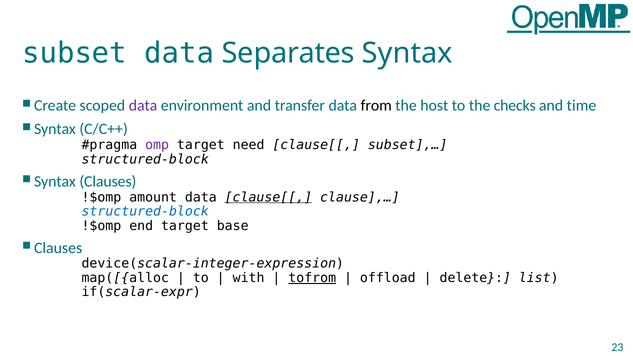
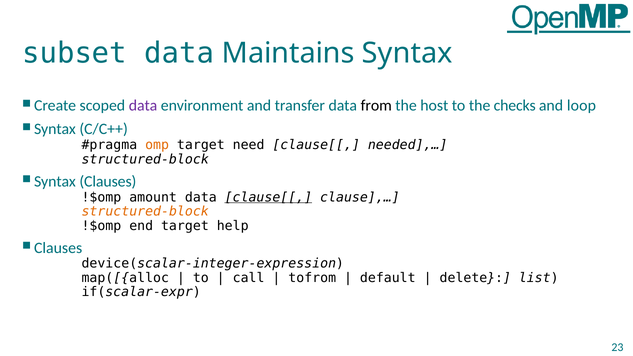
Separates: Separates -> Maintains (288, 53)
time: time -> loop (581, 106)
omp colour: purple -> orange (157, 145)
subset],…: subset],… -> needed],… (408, 145)
structured-block colour: blue -> orange (145, 211)
base: base -> help (233, 226)
with: with -> call (249, 278)
tofrom underline: present -> none (312, 278)
offload: offload -> default (388, 278)
